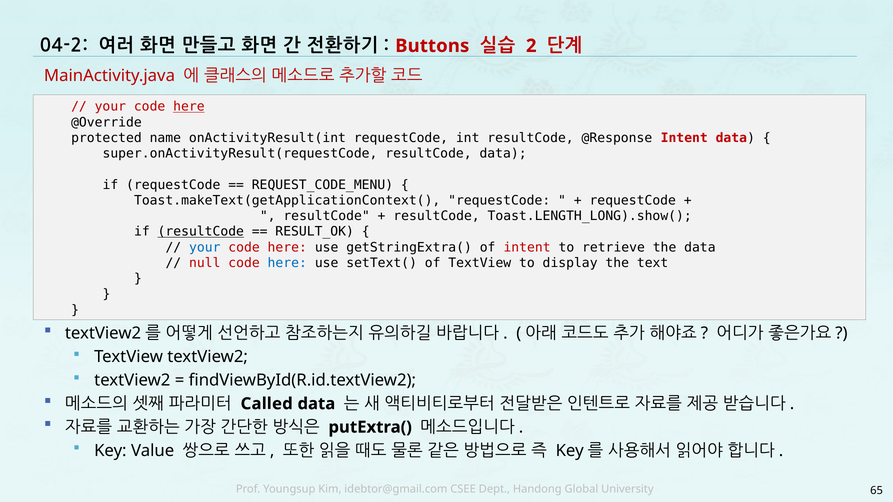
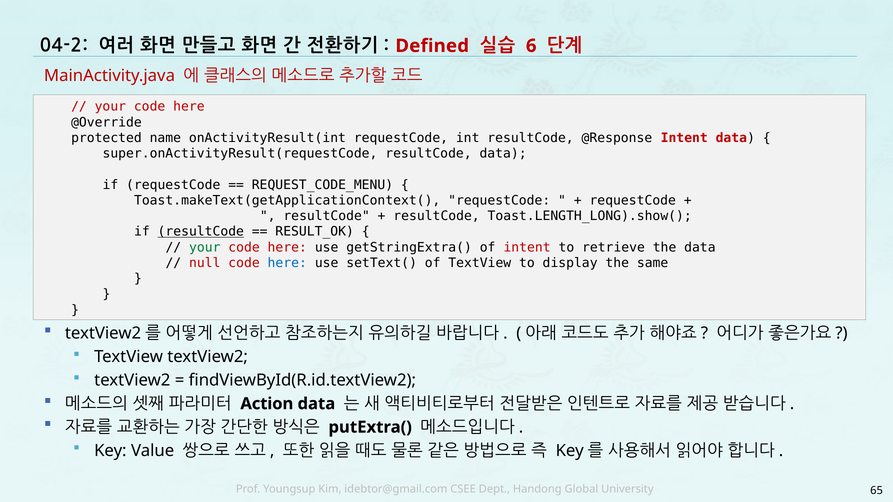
Buttons: Buttons -> Defined (432, 46)
2: 2 -> 6 (531, 46)
here underline: present -> none (189, 107)
your colour: blue -> green (205, 247)
text: text -> same (653, 263)
Called: Called -> Action (267, 404)
